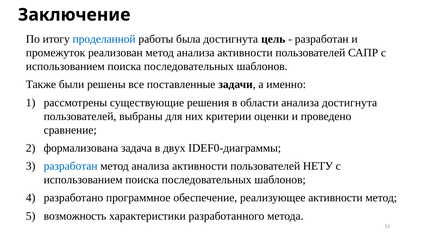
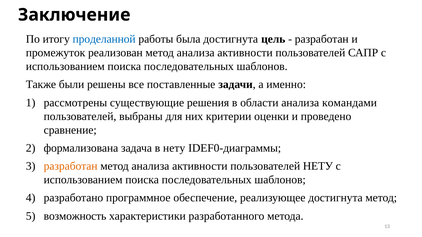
анализа достигнута: достигнута -> командами (350, 103)
в двух: двух -> нету (174, 148)
разработан colour: blue -> orange (71, 166)
реализующее активности: активности -> достигнута (335, 198)
